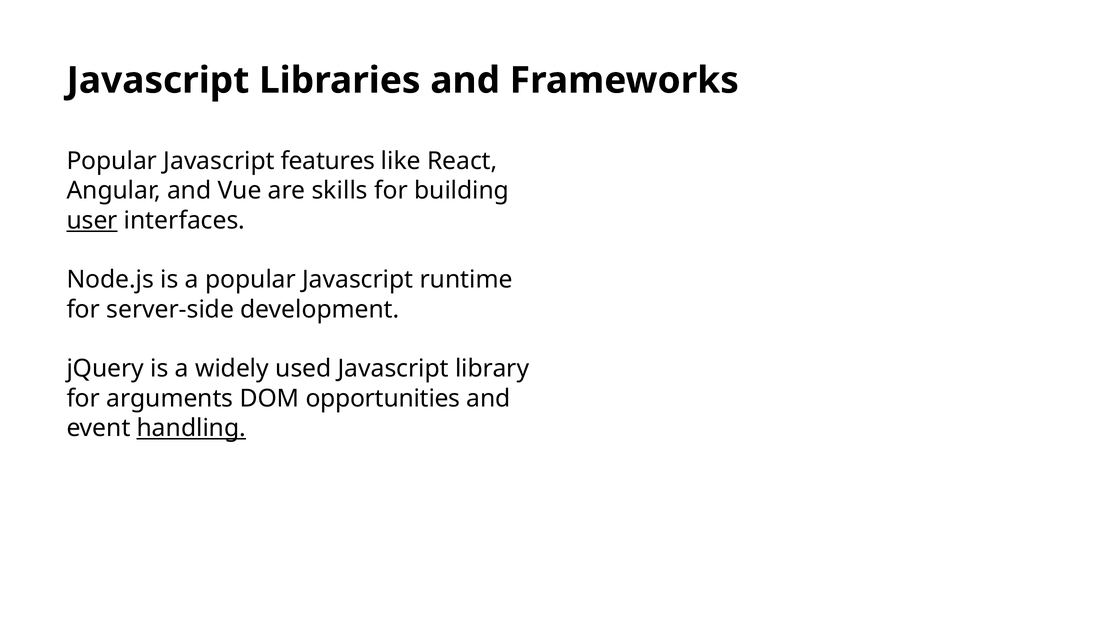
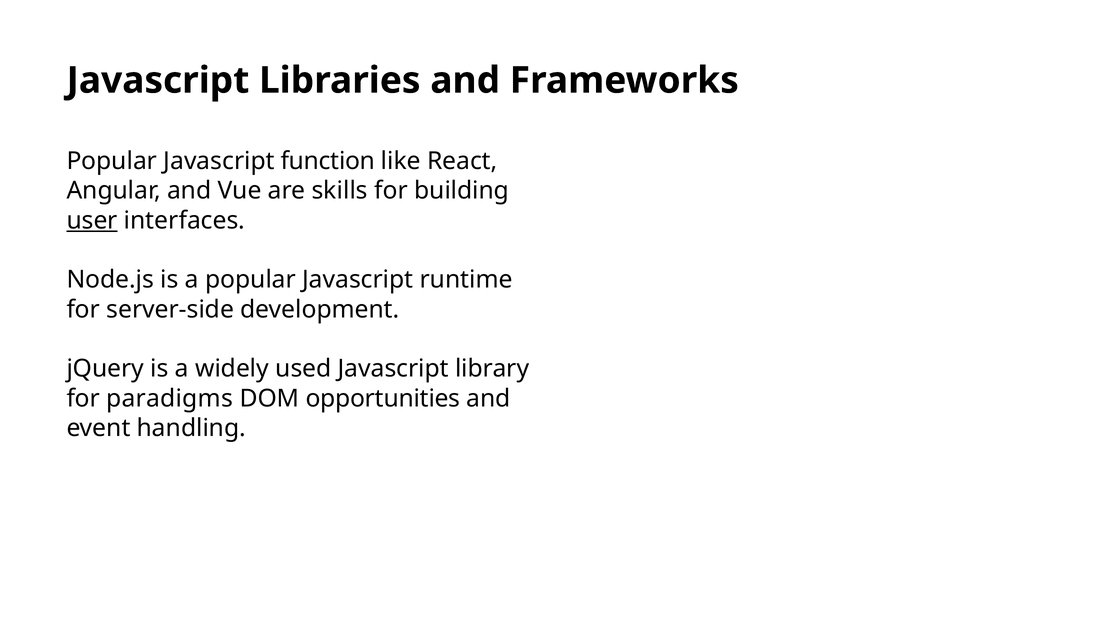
features: features -> function (328, 161)
arguments: arguments -> paradigms (170, 398)
handling underline: present -> none (191, 428)
